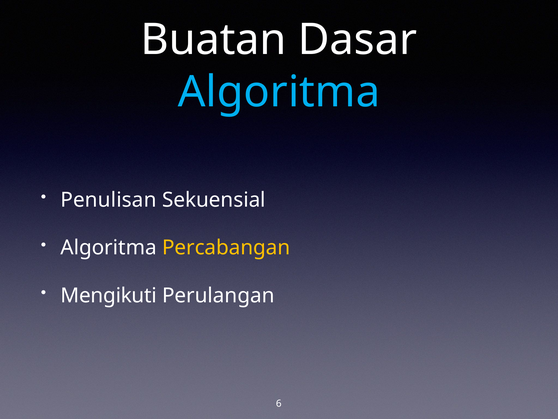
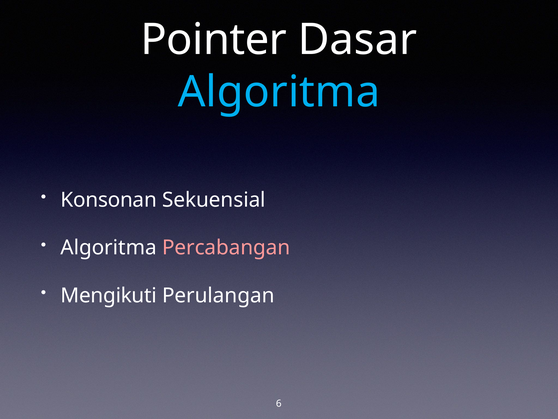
Buatan: Buatan -> Pointer (214, 40)
Penulisan: Penulisan -> Konsonan (109, 200)
Percabangan colour: yellow -> pink (226, 247)
